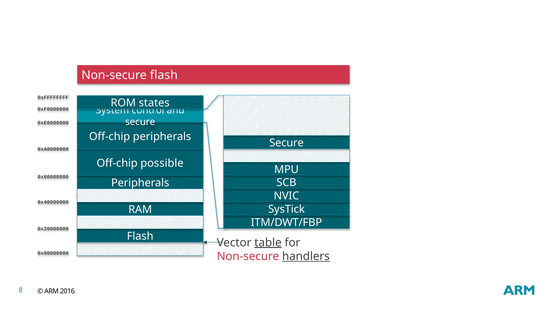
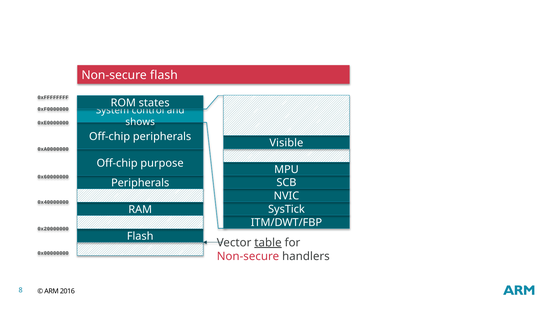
secure: secure -> shows (140, 122)
Secure: Secure -> Visible (286, 143)
possible: possible -> purpose (162, 163)
handlers underline: present -> none (306, 256)
